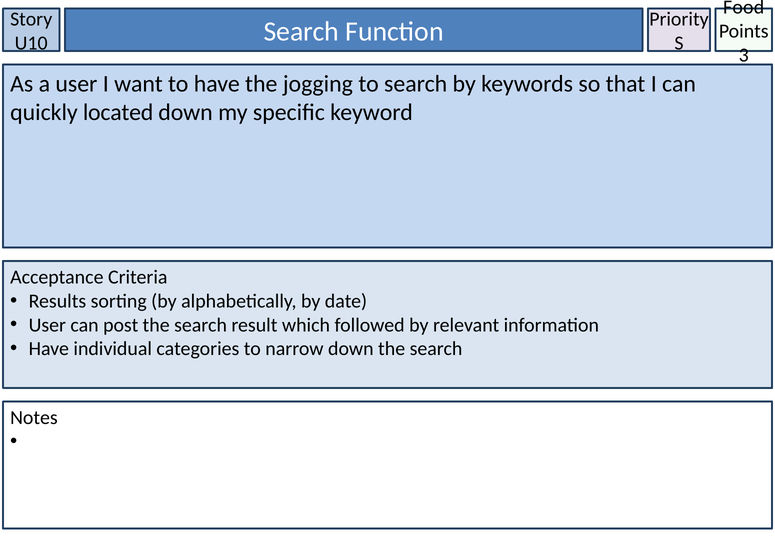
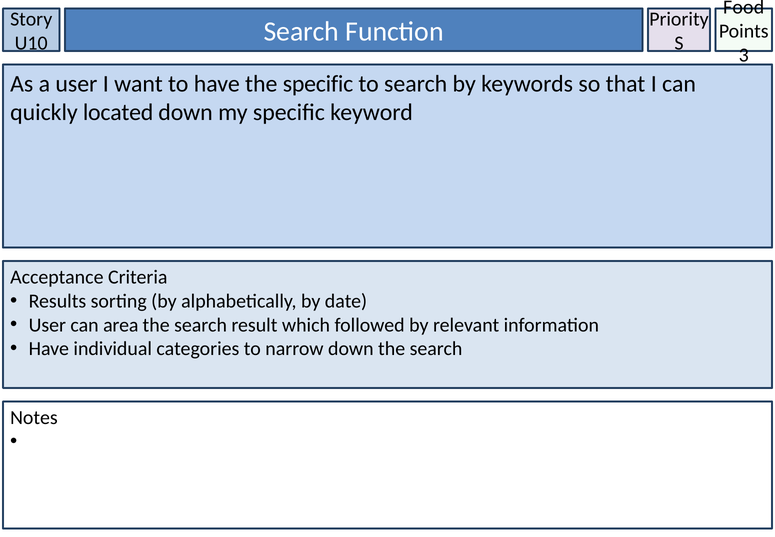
the jogging: jogging -> specific (318, 84)
post: post -> area (121, 325)
